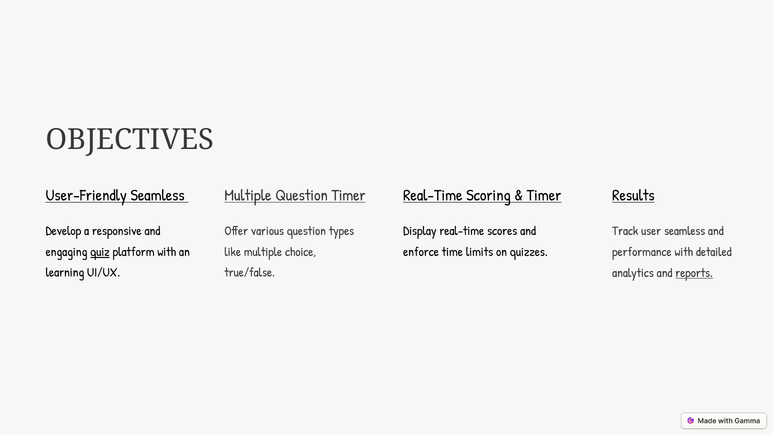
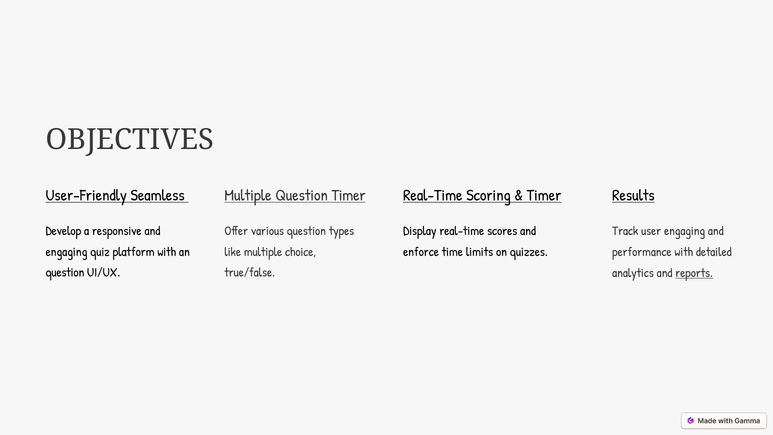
user seamless: seamless -> engaging (685, 231)
quiz underline: present -> none (100, 252)
learning: learning -> question (65, 273)
